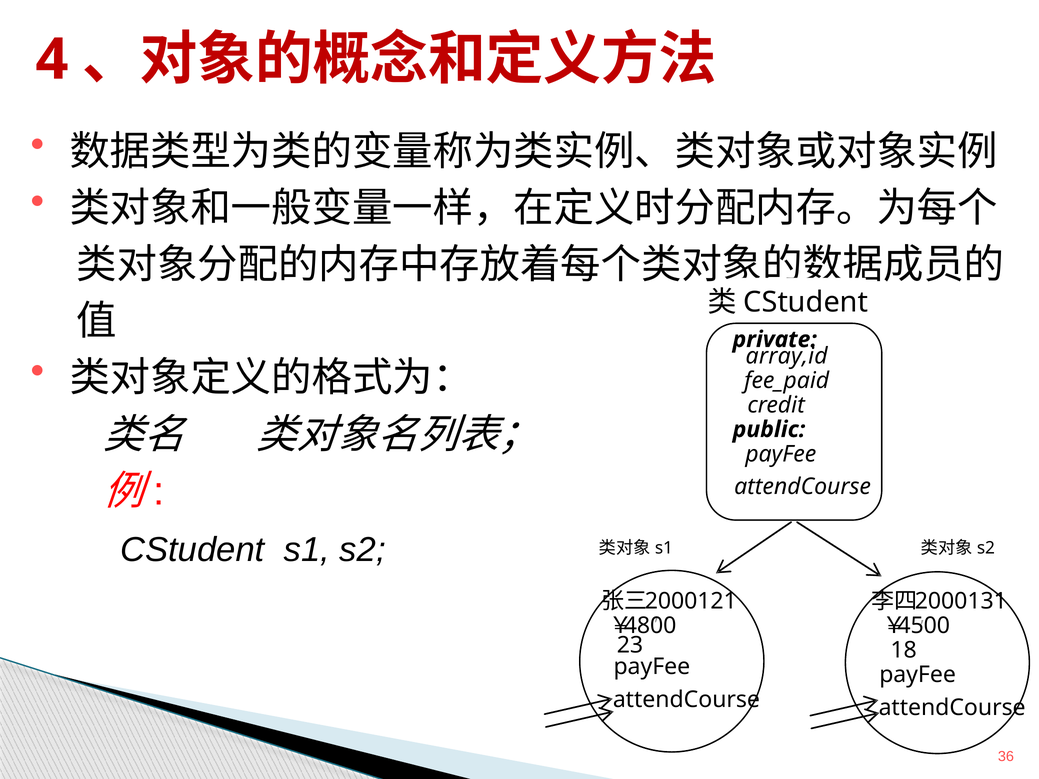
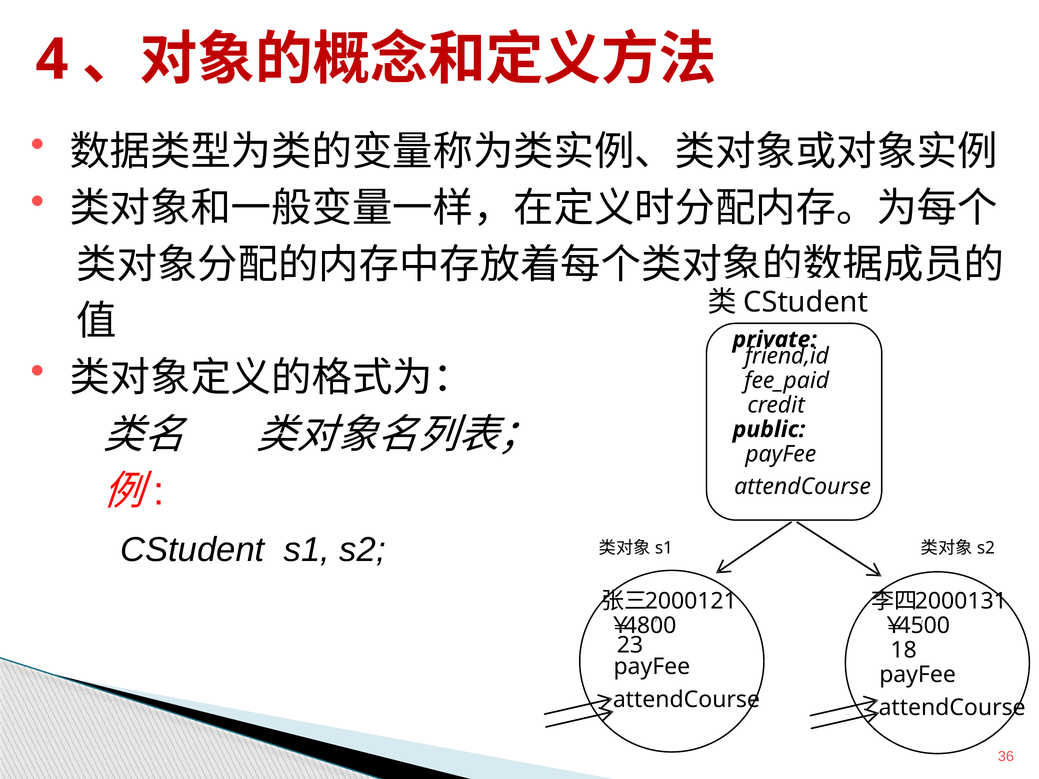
array,id: array,id -> friend,id (787, 356)
